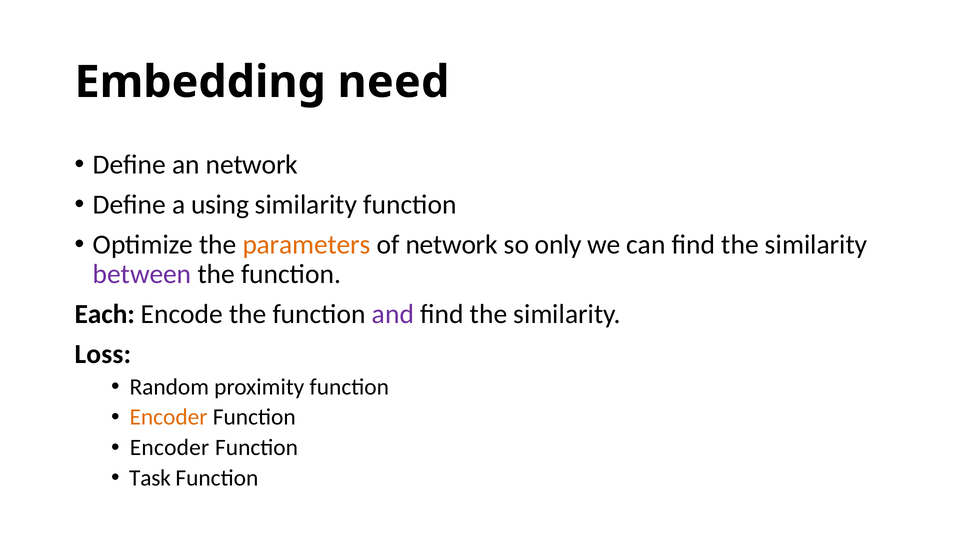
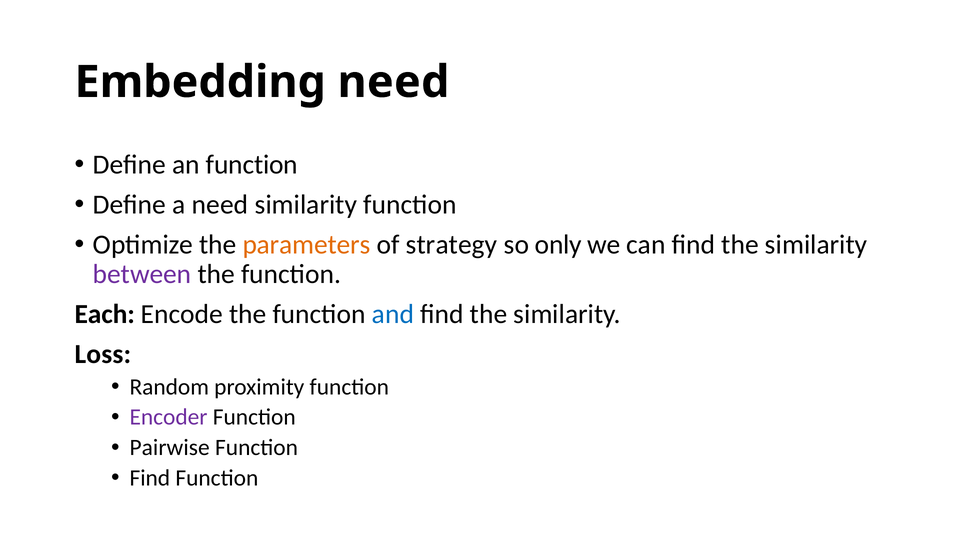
an network: network -> function (252, 165)
a using: using -> need (220, 205)
of network: network -> strategy (452, 245)
and colour: purple -> blue (393, 314)
Encoder colour: orange -> purple (169, 417)
Encoder: Encoder -> Pairwise (170, 448)
Task: Task -> Find (150, 478)
